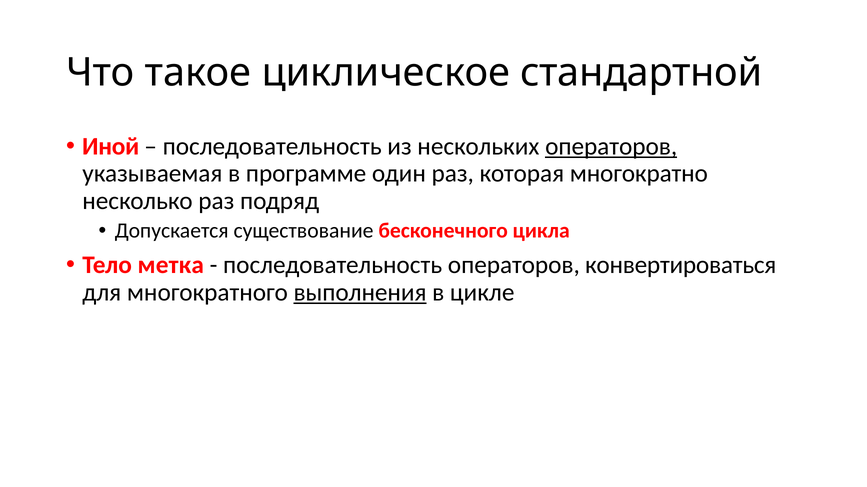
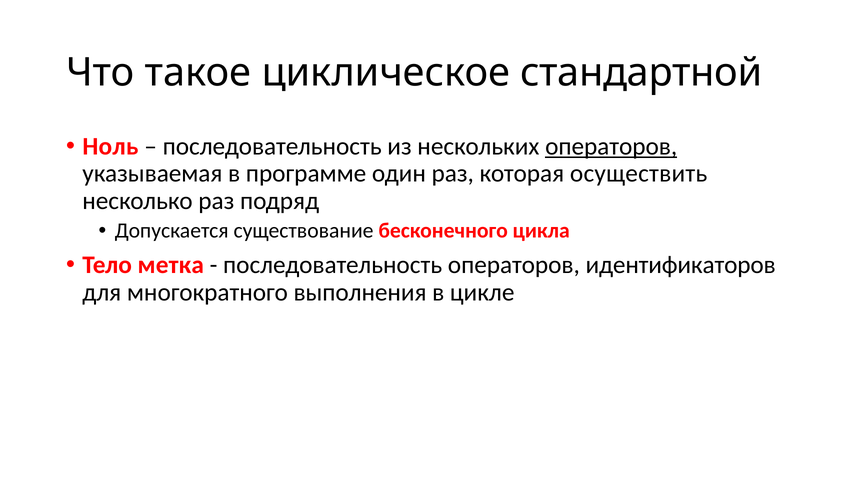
Иной: Иной -> Ноль (110, 147)
многократно: многократно -> осуществить (639, 174)
конвертироваться: конвертироваться -> идентификаторов (681, 265)
выполнения underline: present -> none (360, 293)
